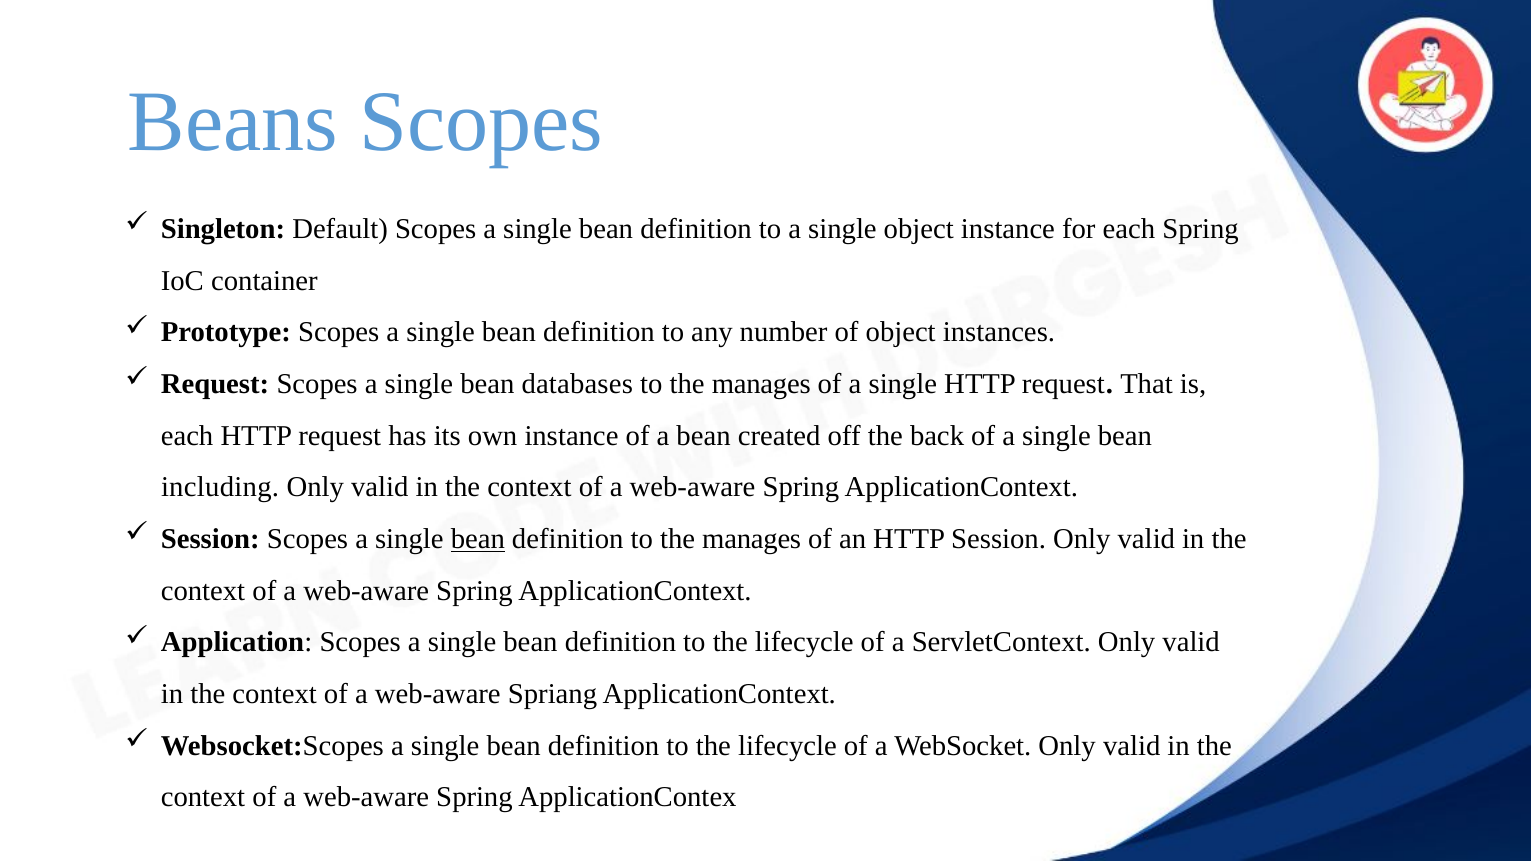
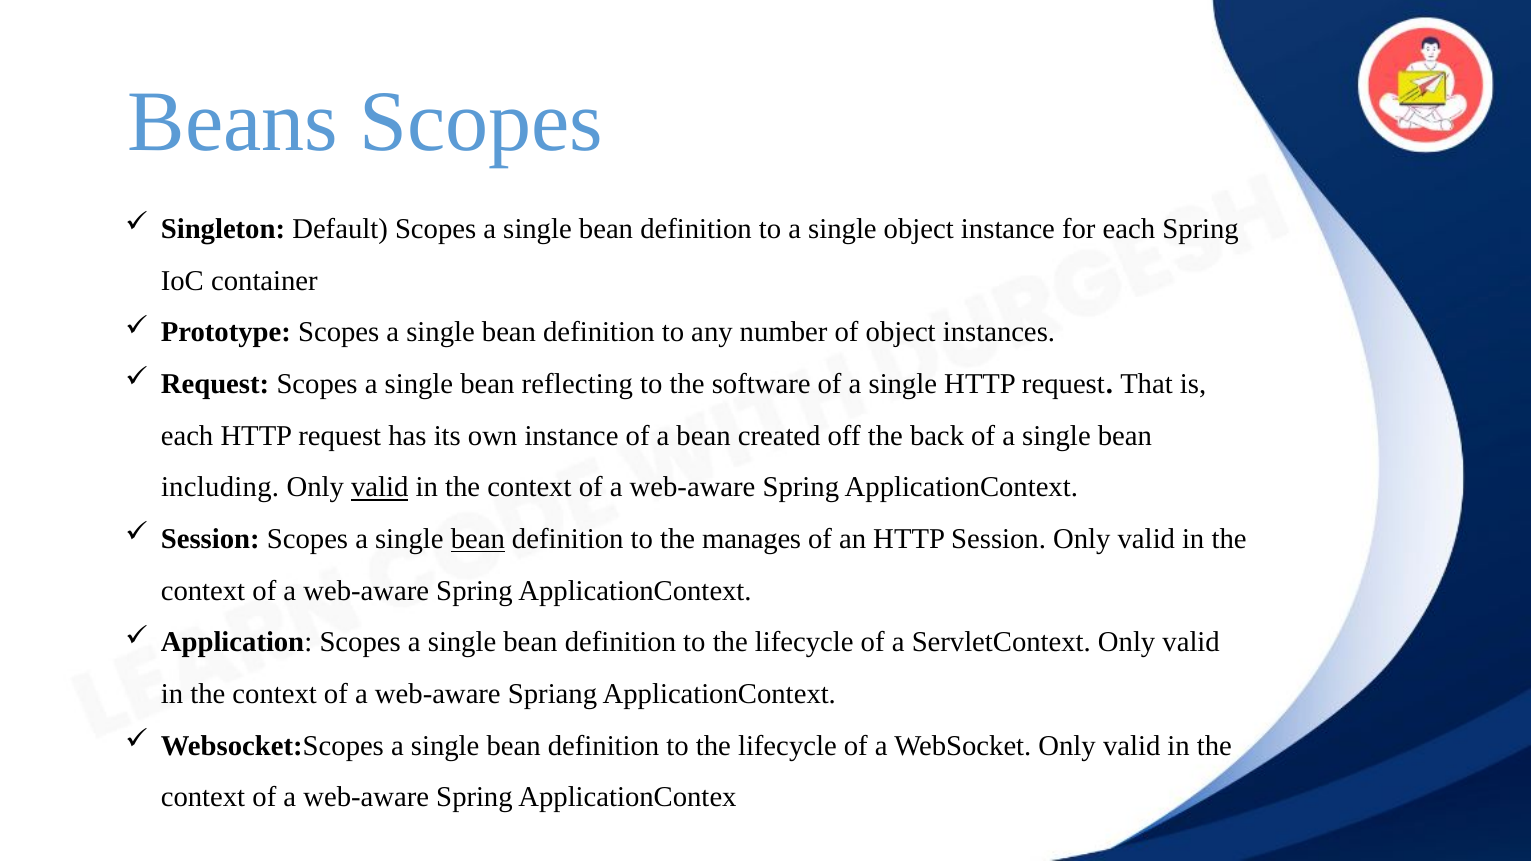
databases: databases -> reflecting (577, 384)
manages: manages -> software (761, 384)
valid underline: none -> present (380, 488)
